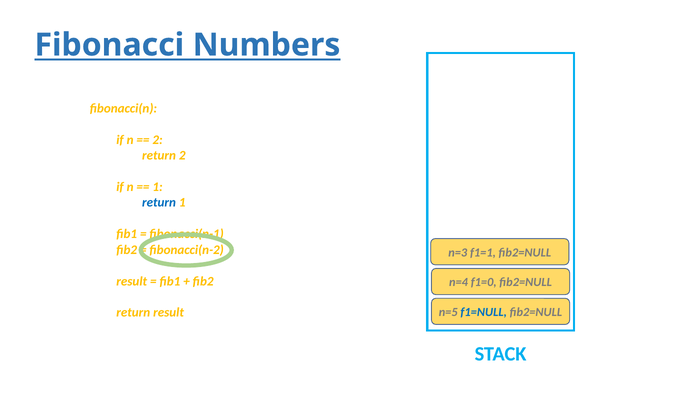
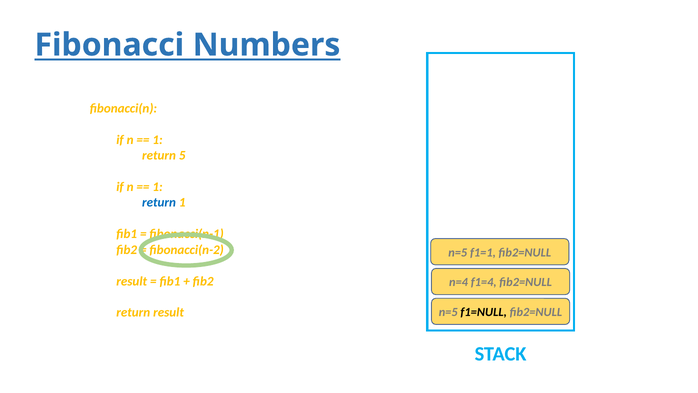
2: 2 -> 1 (158, 140)
return 2: 2 -> 5 (182, 155)
n=3: n=3 -> n=5 (458, 252)
f1=0: f1=0 -> f1=4 (484, 282)
f1=NULL colour: blue -> black (484, 312)
